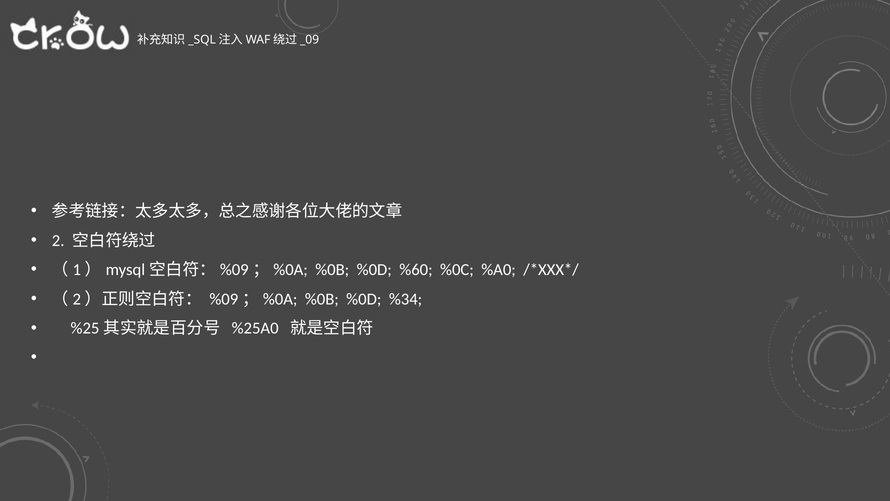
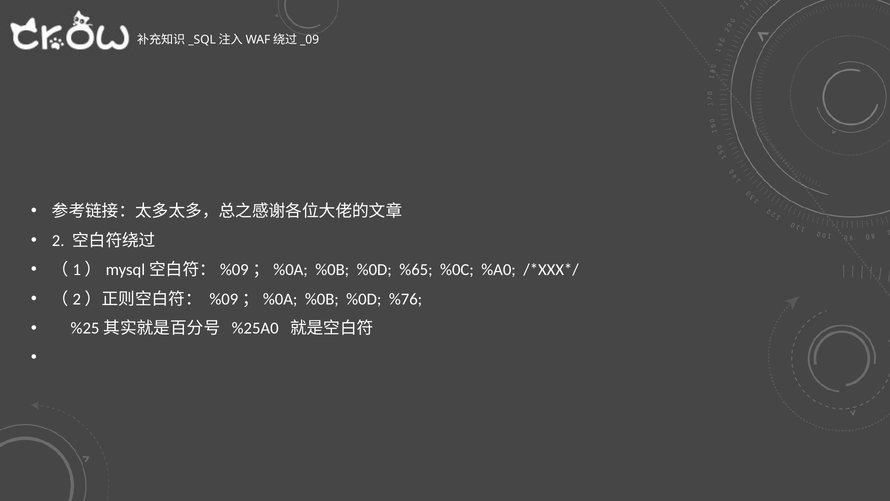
%60: %60 -> %65 (416, 270)
%34: %34 -> %76 (406, 299)
